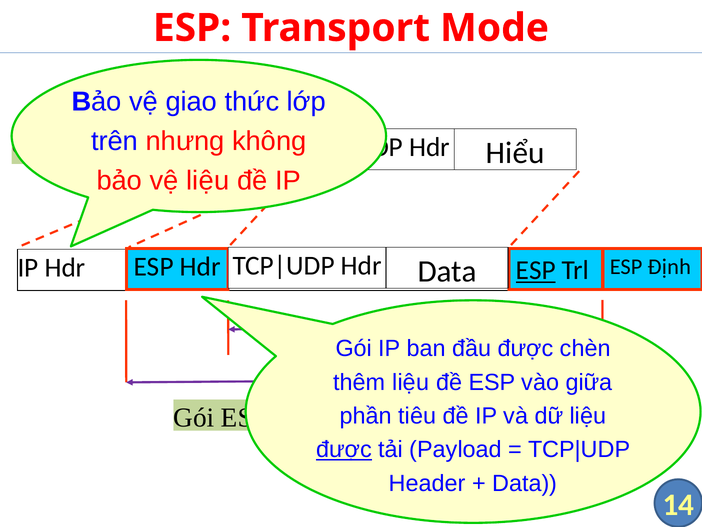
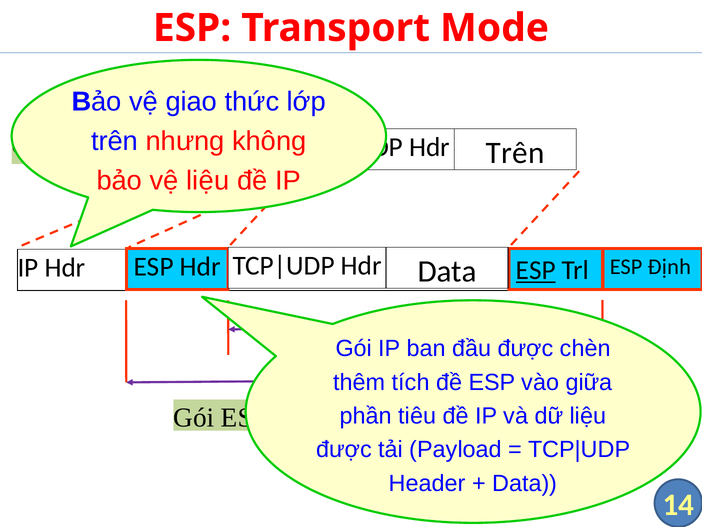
Hiểu: Hiểu -> Trên (515, 153)
thêm liệu: liệu -> tích (411, 382)
được underline: present -> none (344, 449)
